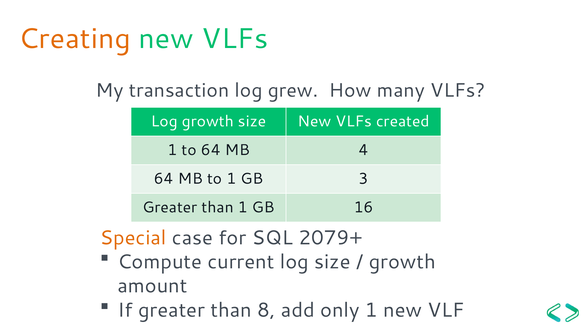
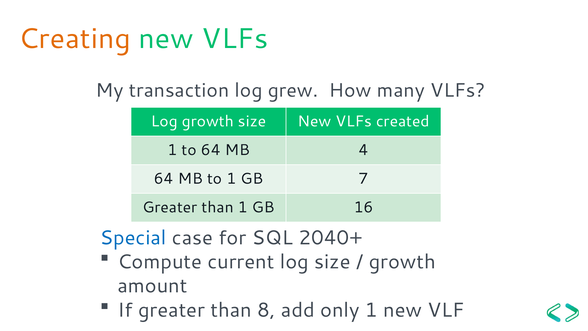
3: 3 -> 7 (364, 179)
Special colour: orange -> blue (133, 238)
2079+: 2079+ -> 2040+ (331, 238)
